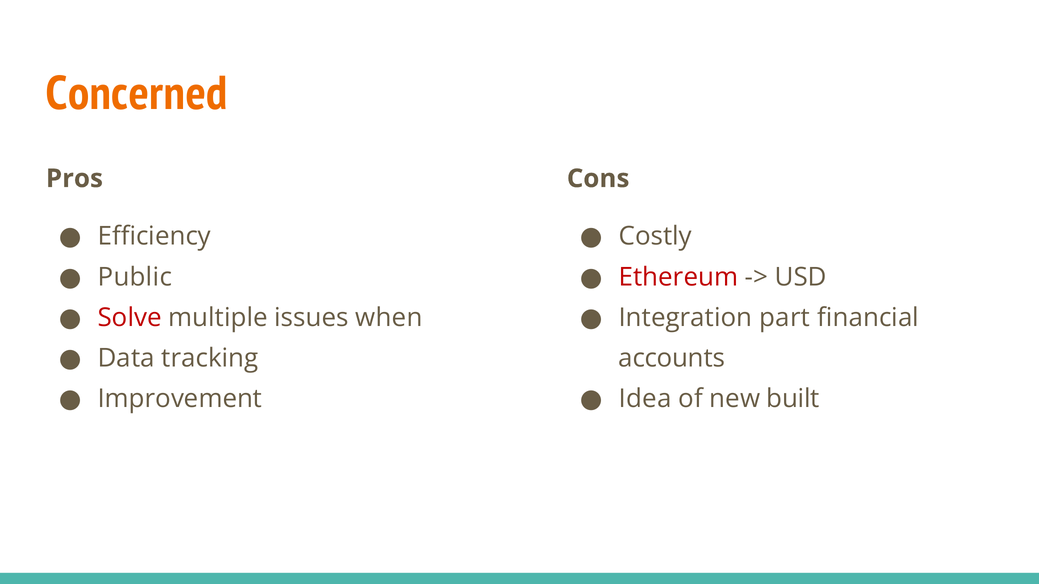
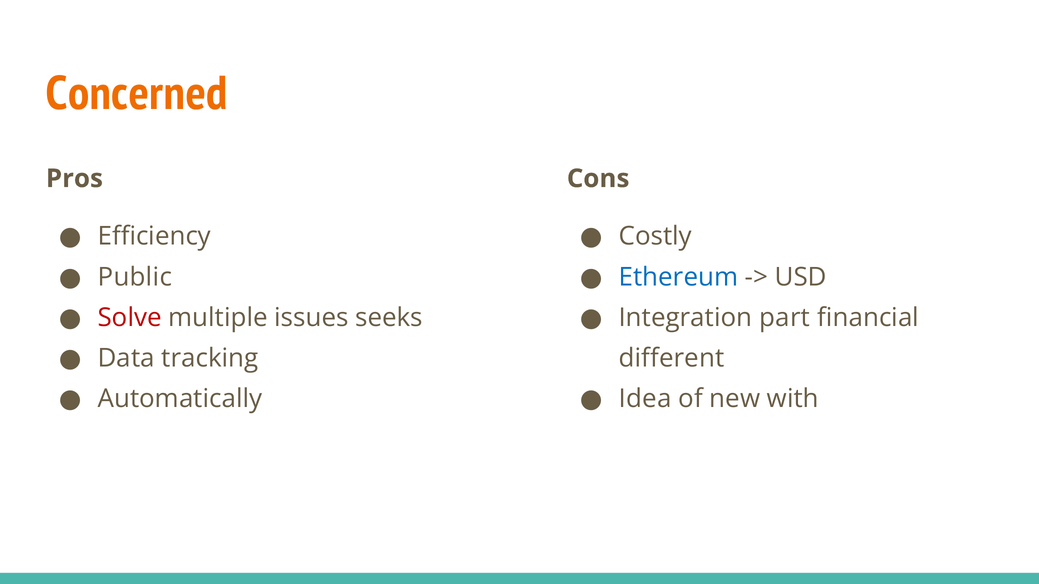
Ethereum colour: red -> blue (678, 277)
when: when -> seeks (389, 318)
accounts: accounts -> different (672, 358)
Improvement: Improvement -> Automatically (180, 399)
built: built -> with (793, 399)
